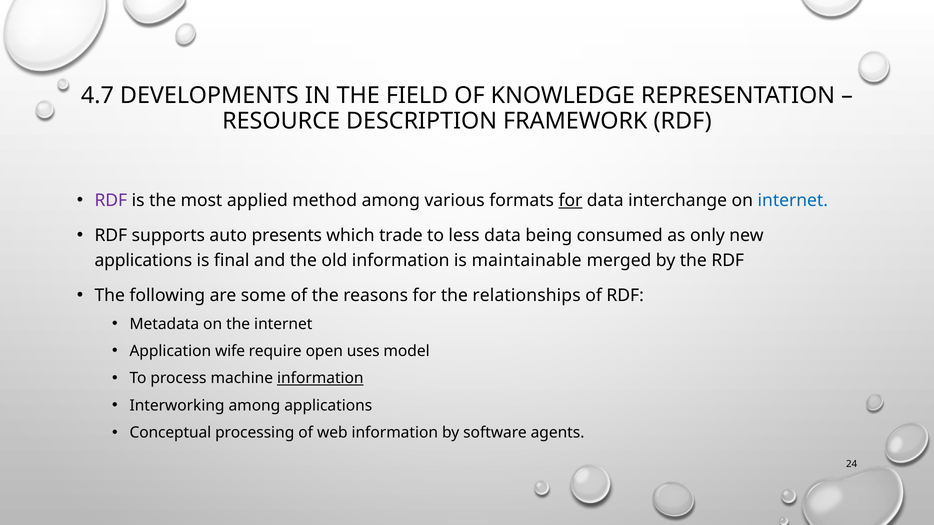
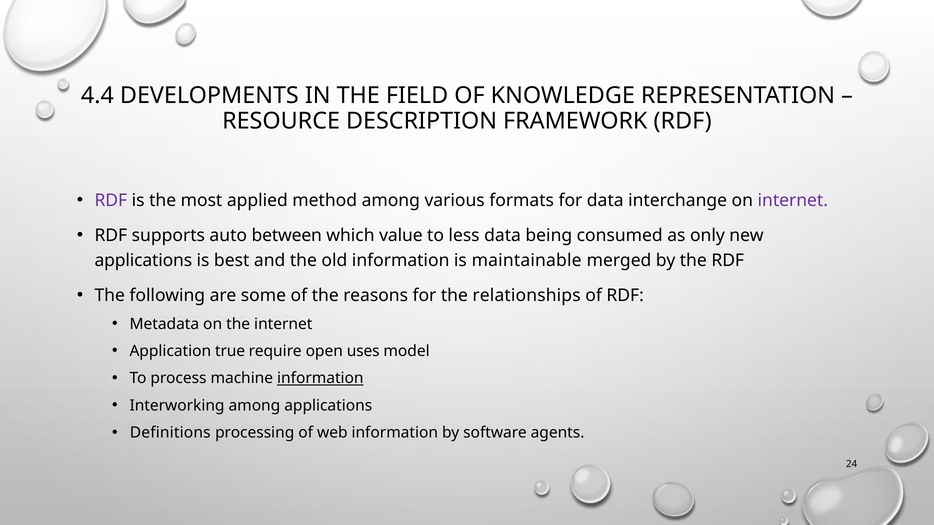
4.7: 4.7 -> 4.4 (97, 96)
for underline: present -> none (570, 201)
internet colour: blue -> purple (793, 201)
presents: presents -> between (287, 236)
trade: trade -> value (401, 236)
final: final -> best (232, 261)
wife: wife -> true (230, 351)
Conceptual: Conceptual -> Definitions (170, 433)
